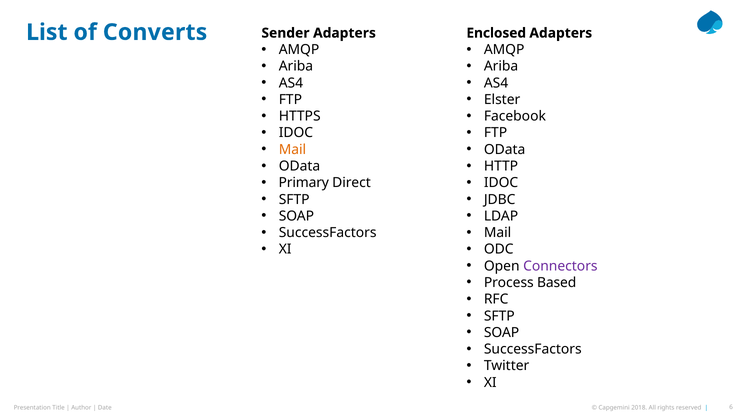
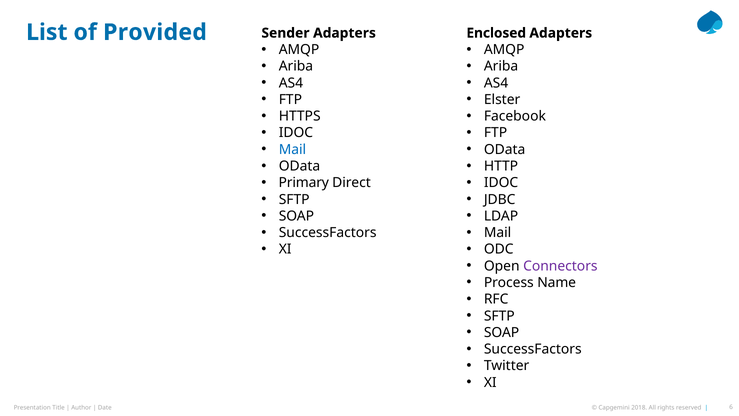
Converts: Converts -> Provided (155, 32)
Mail colour: orange -> blue (292, 149)
Based: Based -> Name (557, 282)
